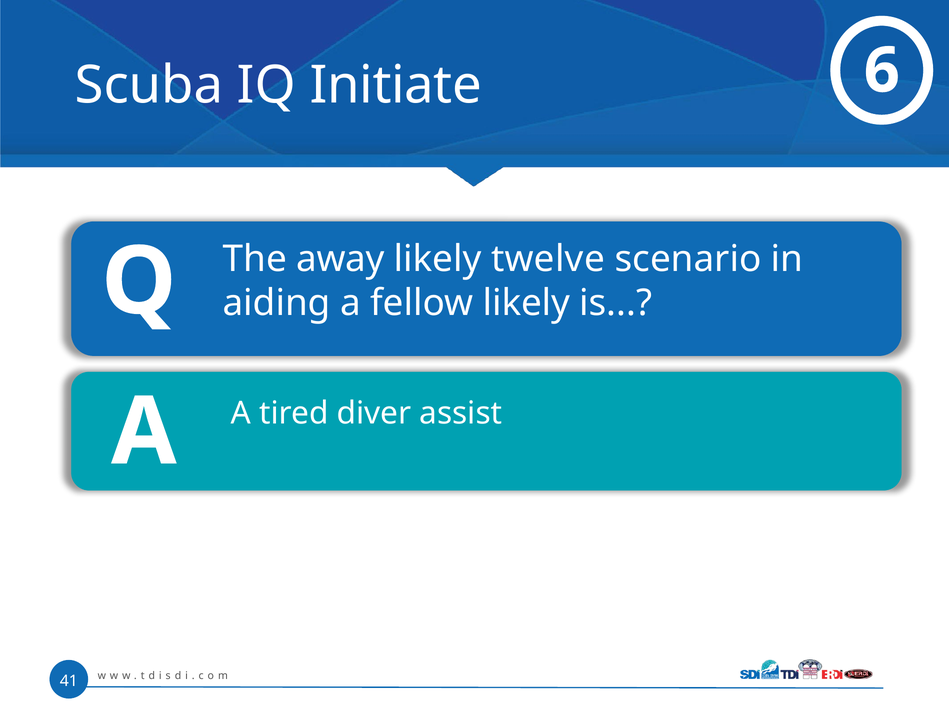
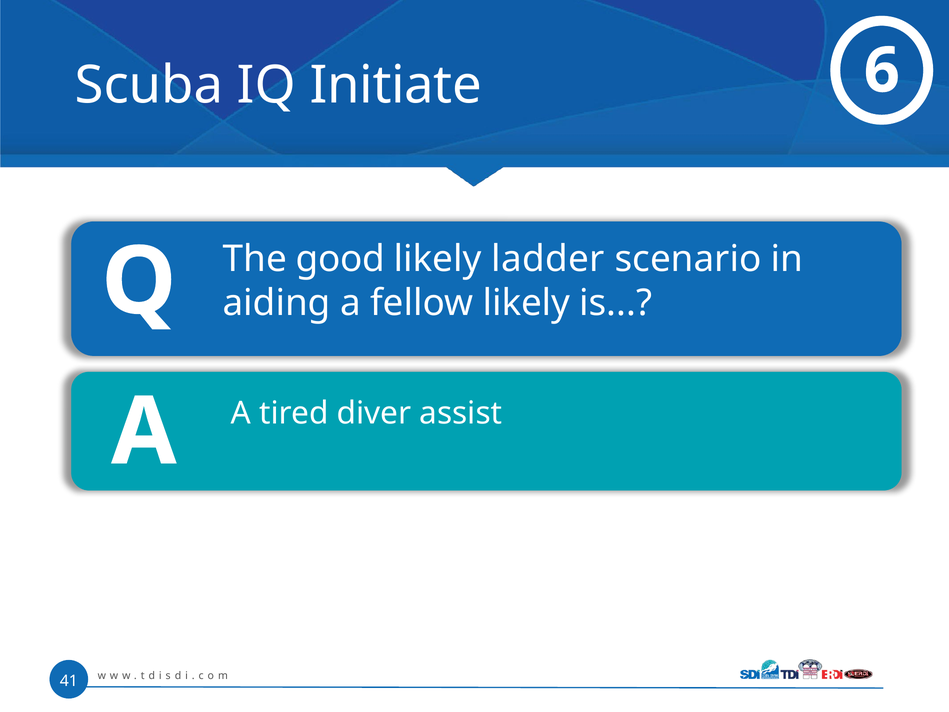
away: away -> good (340, 259)
twelve: twelve -> ladder (548, 259)
